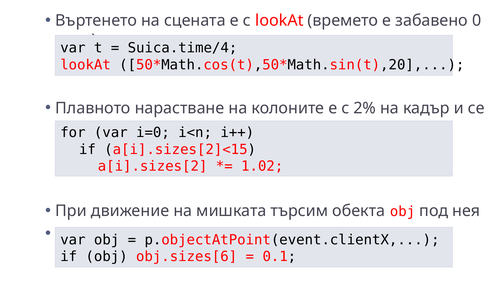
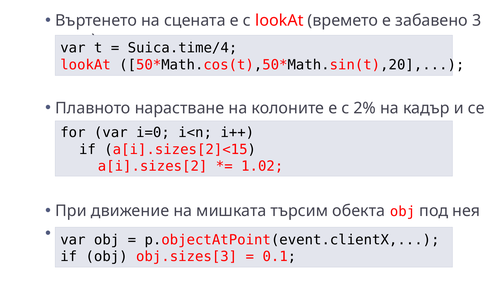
0: 0 -> 3 (477, 21)
obj.sizes[6: obj.sizes[6 -> obj.sizes[3 (187, 256)
